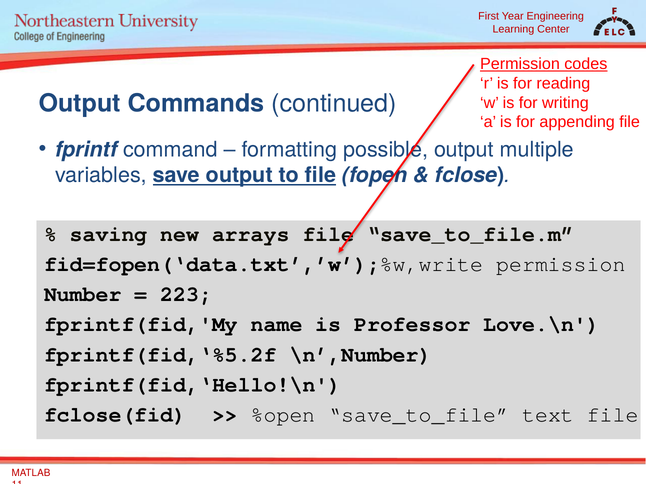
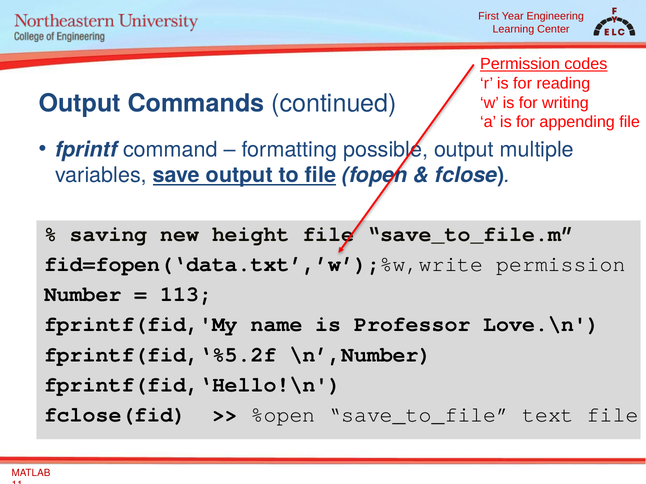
arrays: arrays -> height (251, 234)
223: 223 -> 113 (186, 295)
